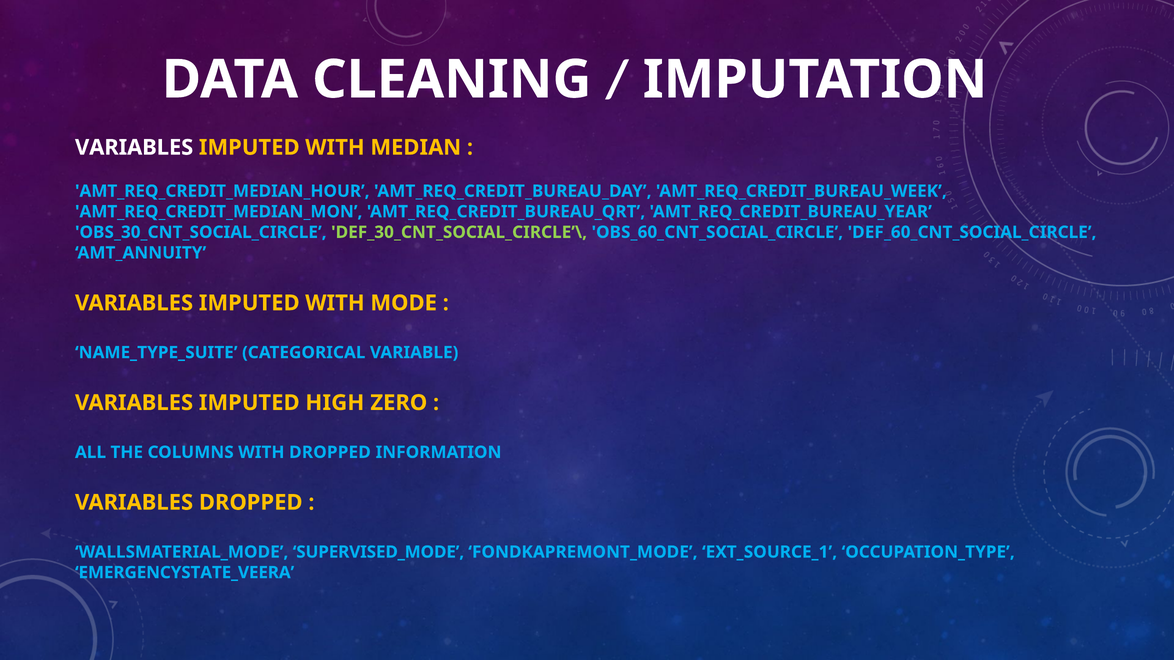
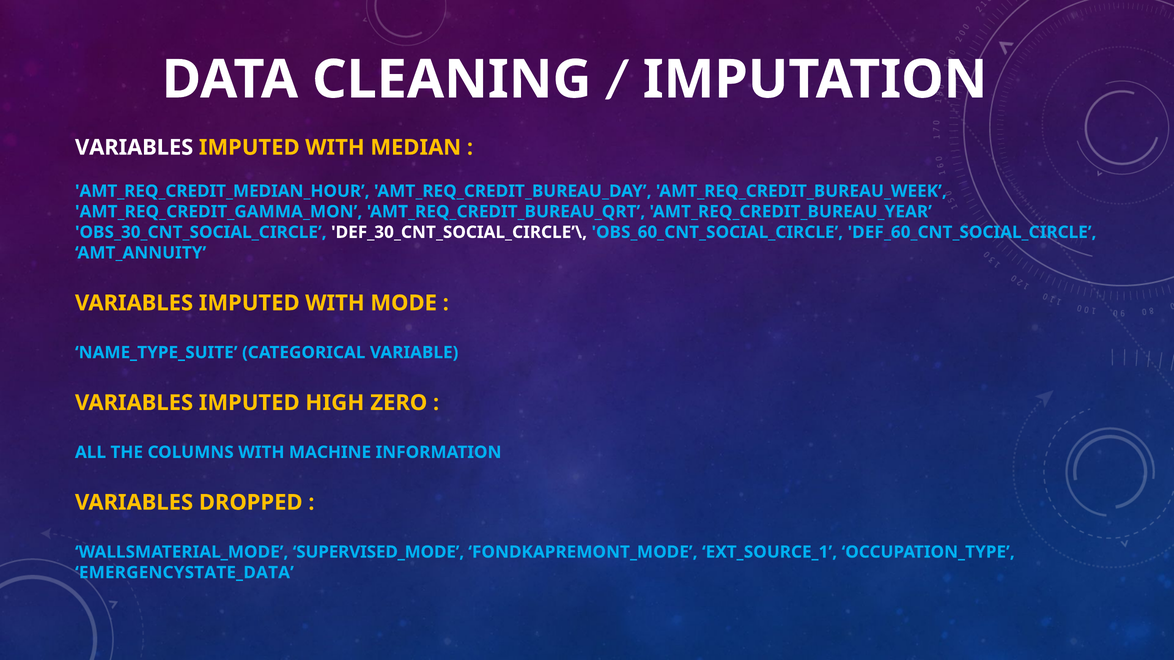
AMT_REQ_CREDIT_MEDIAN_MON: AMT_REQ_CREDIT_MEDIAN_MON -> AMT_REQ_CREDIT_GAMMA_MON (219, 212)
DEF_30_CNT_SOCIAL_CIRCLE’\ colour: light green -> white (459, 232)
WITH DROPPED: DROPPED -> MACHINE (330, 453)
EMERGENCYSTATE_VEERA: EMERGENCYSTATE_VEERA -> EMERGENCYSTATE_DATA (184, 573)
